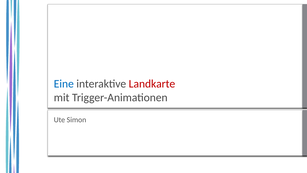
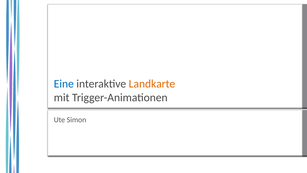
Landkarte colour: red -> orange (152, 84)
